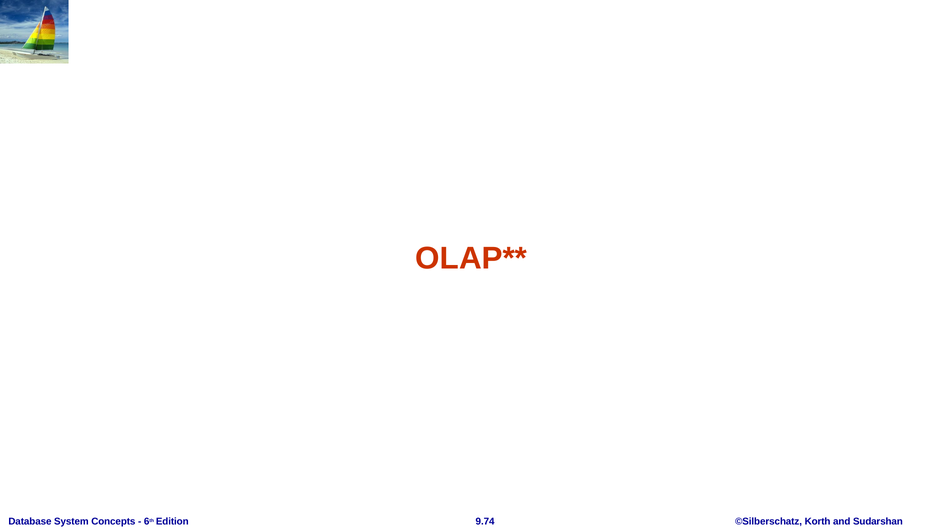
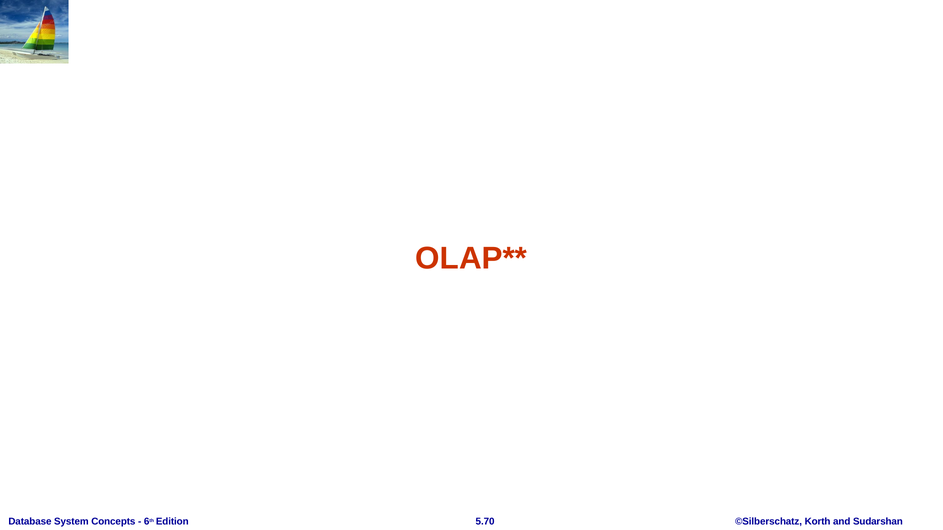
9.74: 9.74 -> 5.70 (485, 522)
